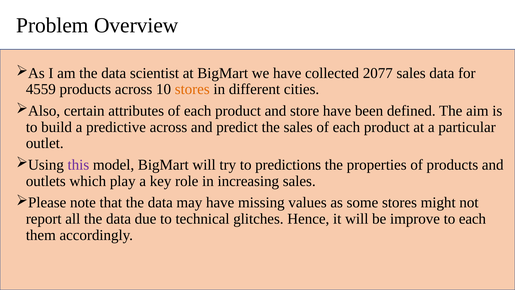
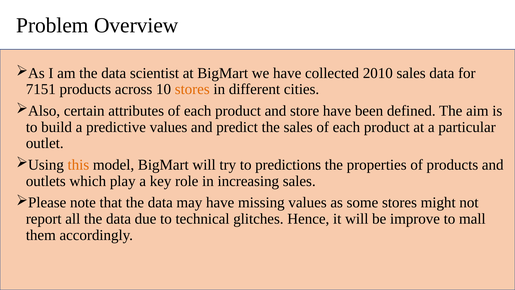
2077: 2077 -> 2010 (378, 73)
4559: 4559 -> 7151 (41, 89)
predictive across: across -> values (169, 127)
this colour: purple -> orange (78, 165)
to each: each -> mall (472, 219)
